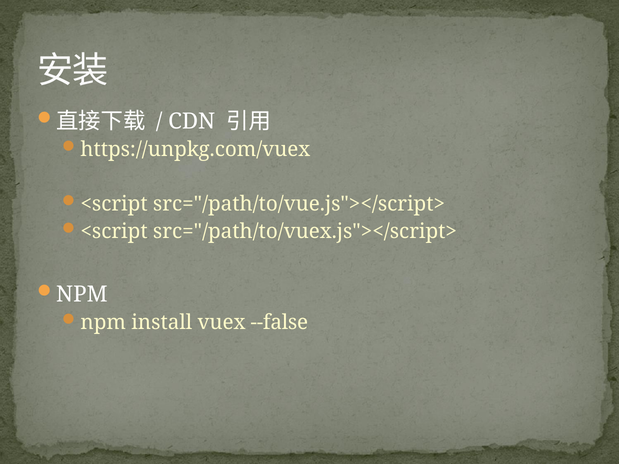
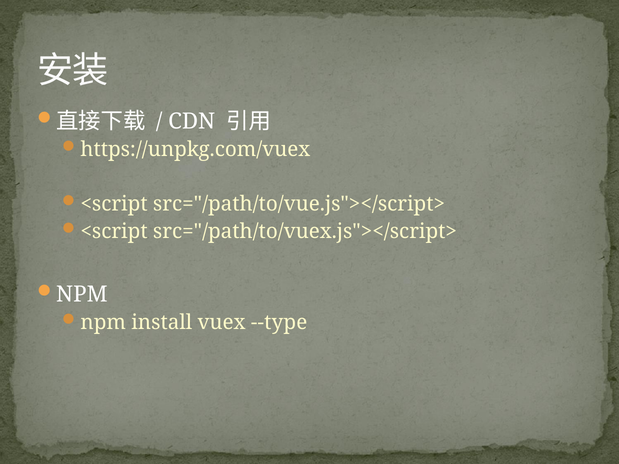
--false: --false -> --type (279, 323)
